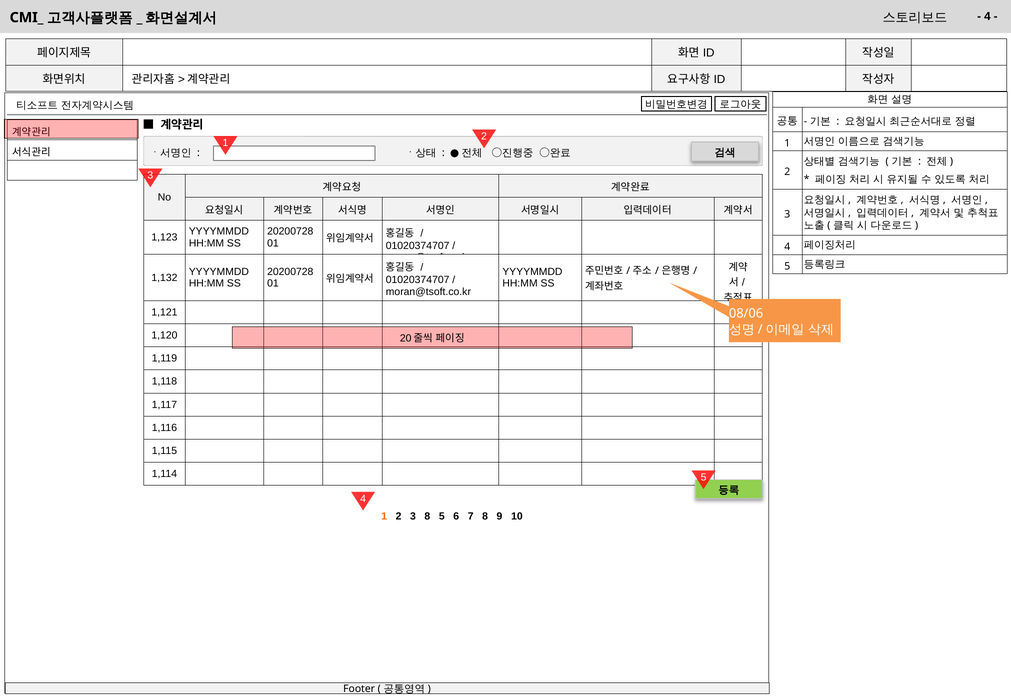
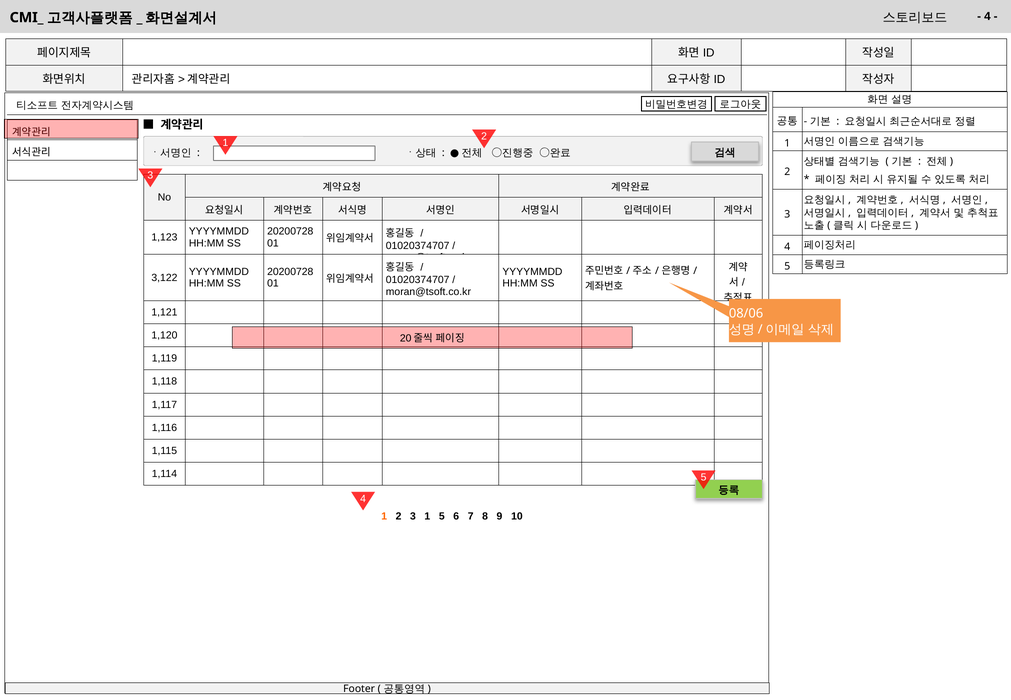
1,132: 1,132 -> 3,122 (164, 278)
3 8: 8 -> 1 (427, 516)
